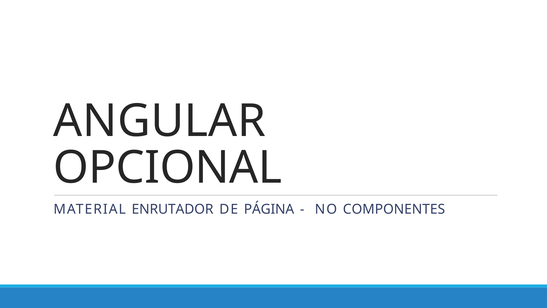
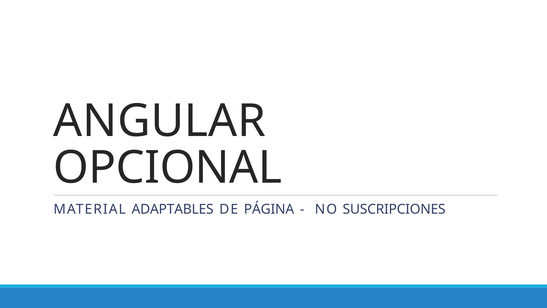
ENRUTADOR: ENRUTADOR -> ADAPTABLES (173, 209)
COMPONENTES: COMPONENTES -> SUSCRIPCIONES (394, 209)
